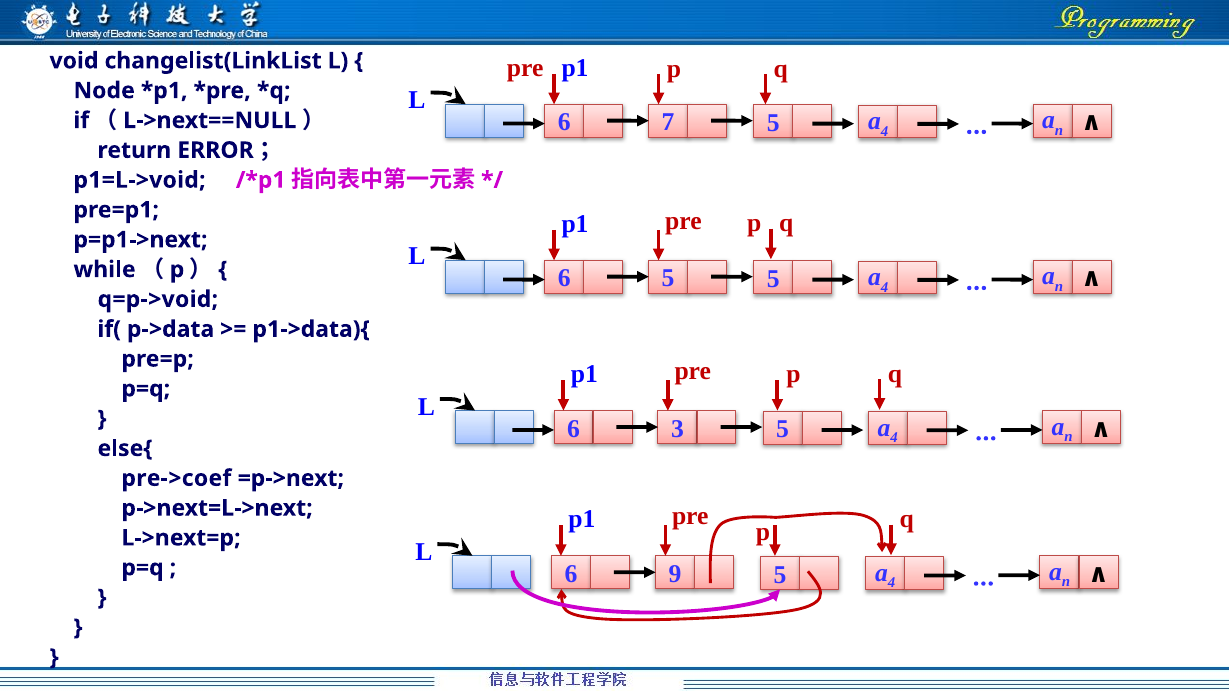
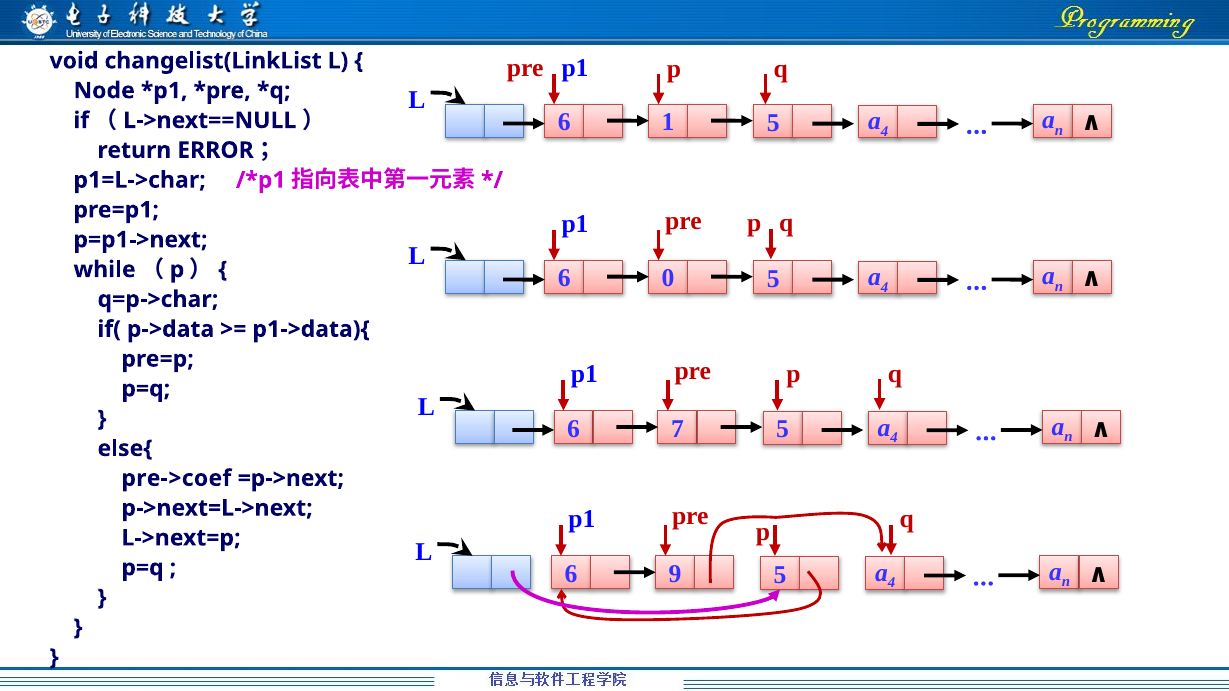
7: 7 -> 1 (668, 123)
p1=L->void: p1=L->void -> p1=L->char (140, 180)
6 5: 5 -> 0 (668, 279)
q=p->void: q=p->void -> q=p->char (158, 299)
3: 3 -> 7 (677, 429)
